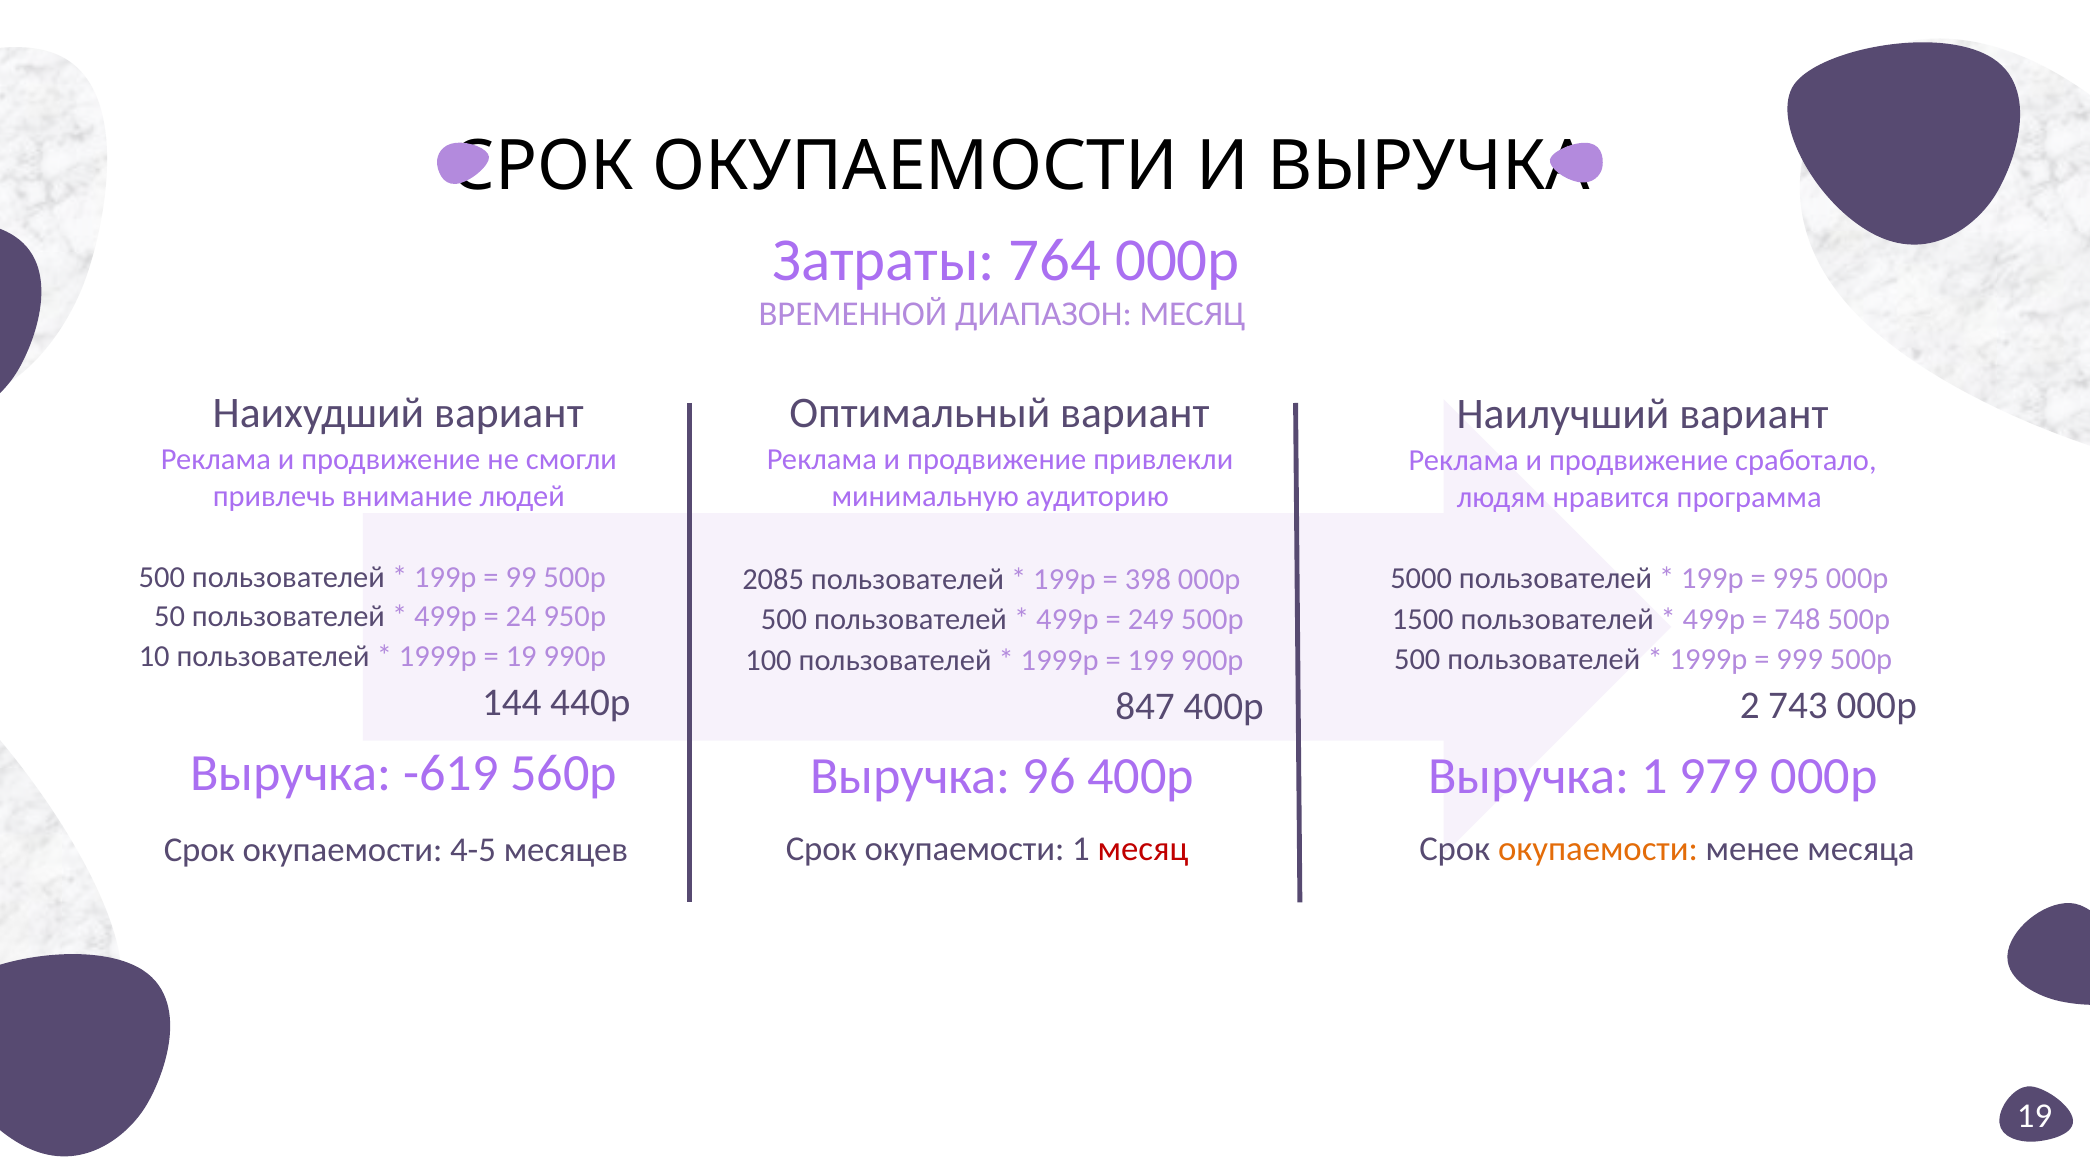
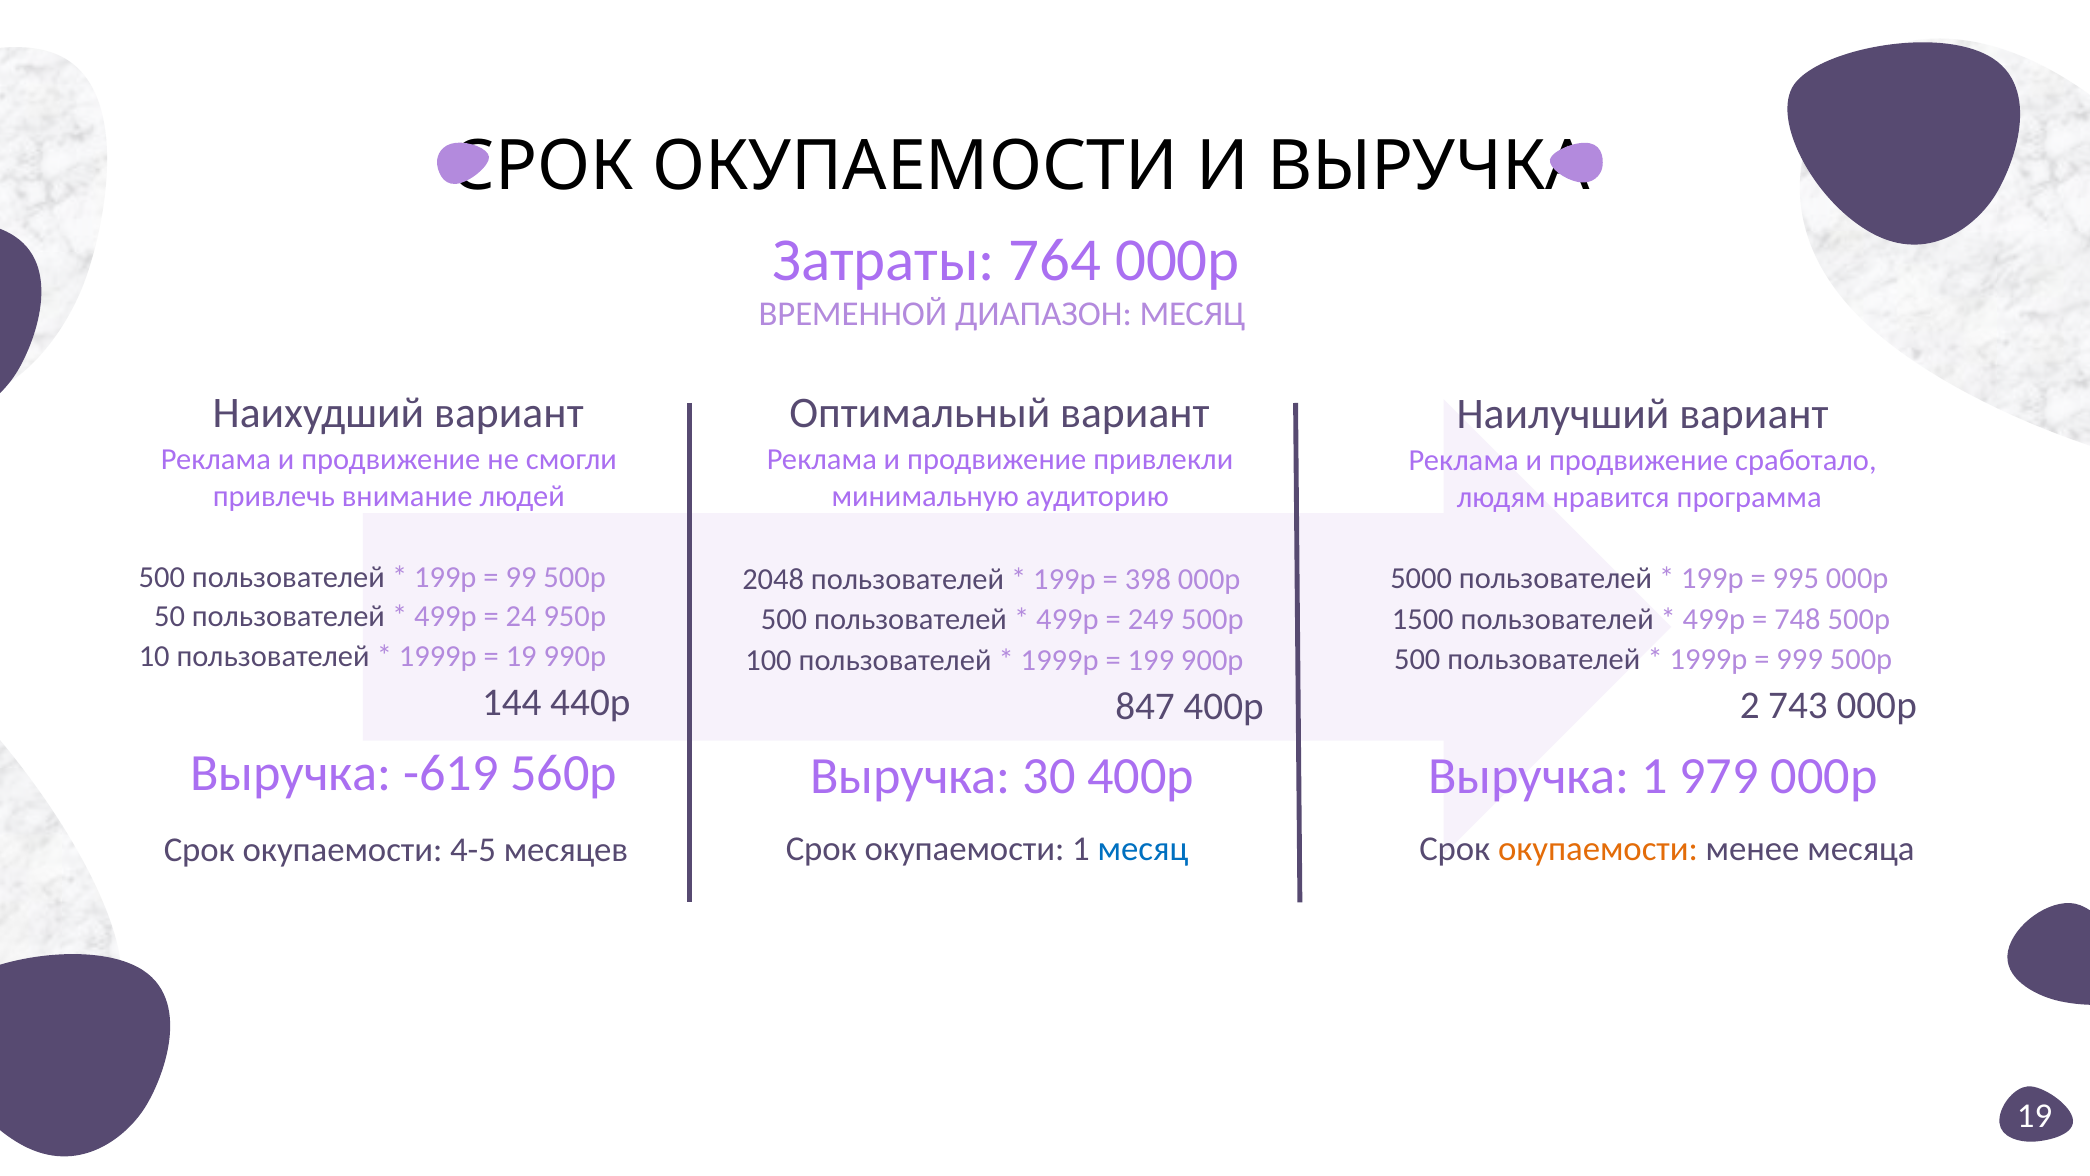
2085: 2085 -> 2048 (773, 579)
96: 96 -> 30 (1049, 776)
месяц colour: red -> blue (1143, 849)
